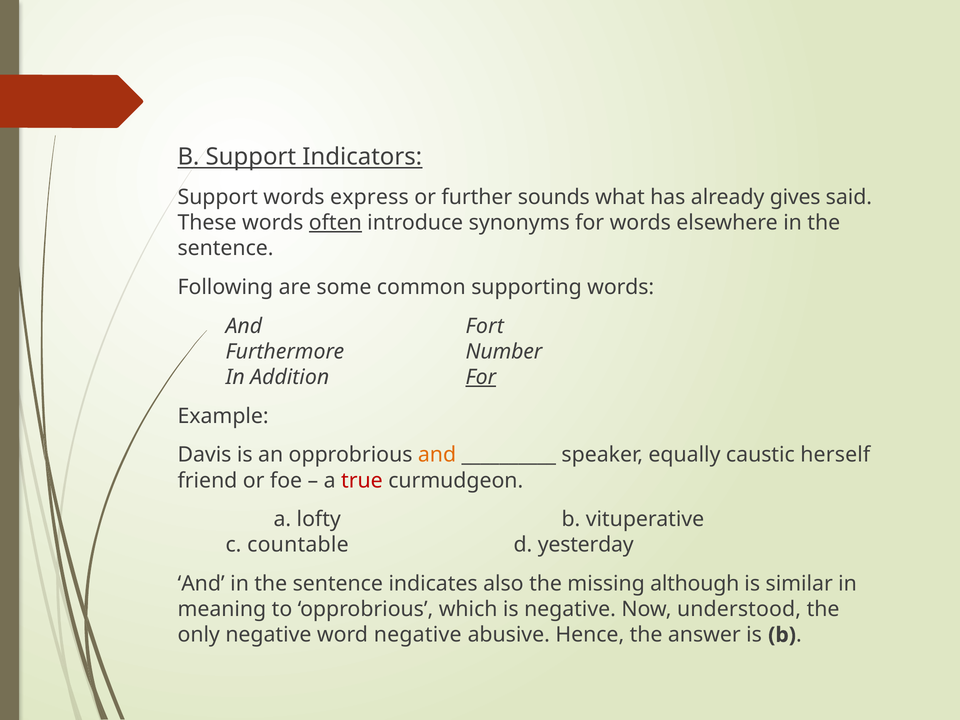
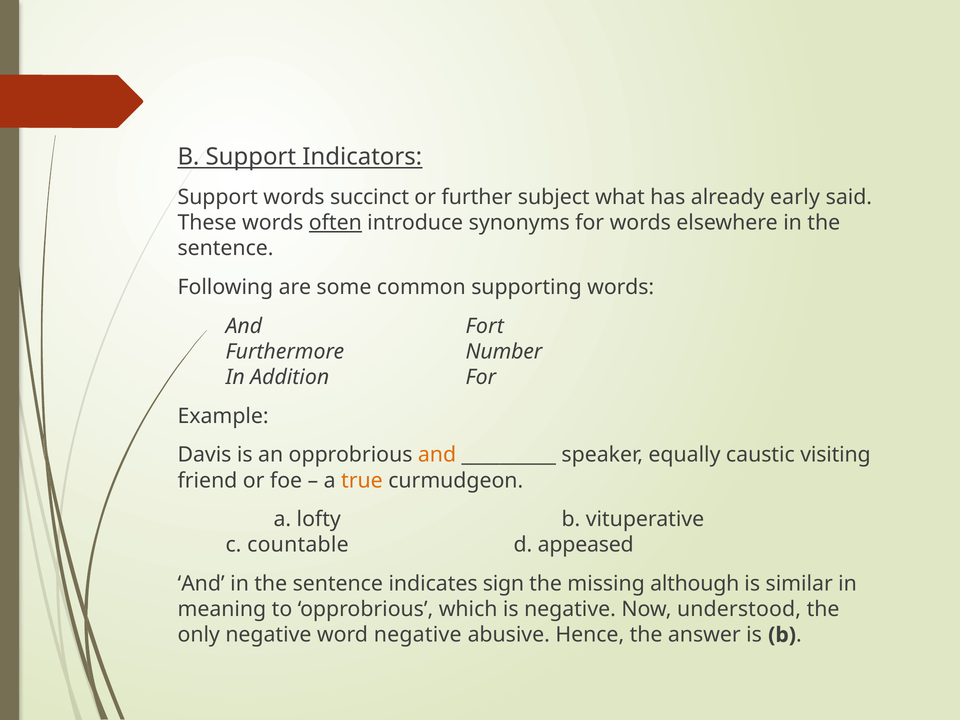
express: express -> succinct (370, 197)
sounds: sounds -> subject (554, 197)
gives: gives -> early (795, 197)
For underline: present -> none (481, 377)
herself: herself -> visiting (835, 455)
true colour: red -> orange (362, 480)
yesterday: yesterday -> appeased (586, 545)
also: also -> sign (503, 584)
